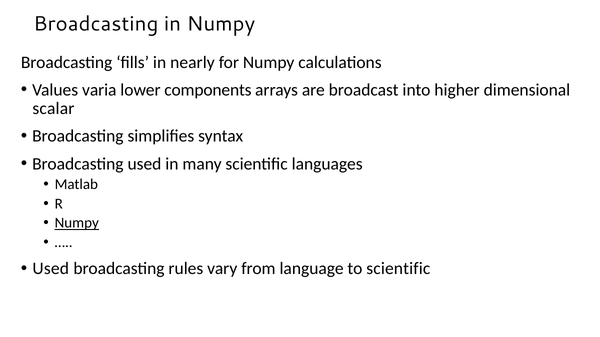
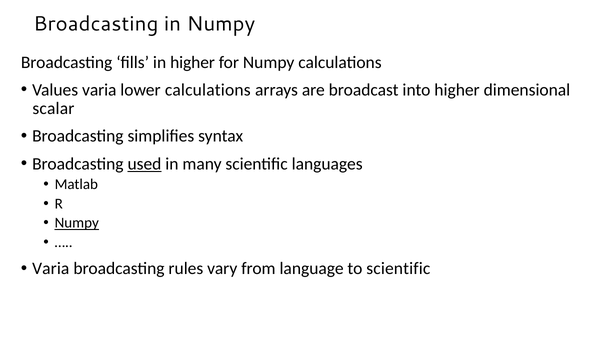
in nearly: nearly -> higher (193, 62)
lower components: components -> calculations (208, 90)
used underline: none -> present (144, 164)
Used: Used -> Varia (51, 269)
